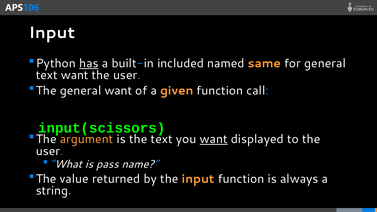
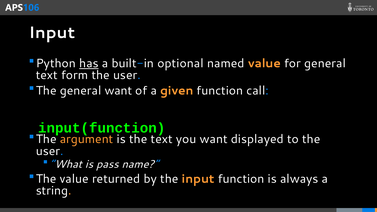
included: included -> optional (181, 63)
named same: same -> value (264, 63)
text want: want -> form (75, 75)
input(scissors: input(scissors -> input(function (102, 128)
want underline: present -> none (214, 139)
